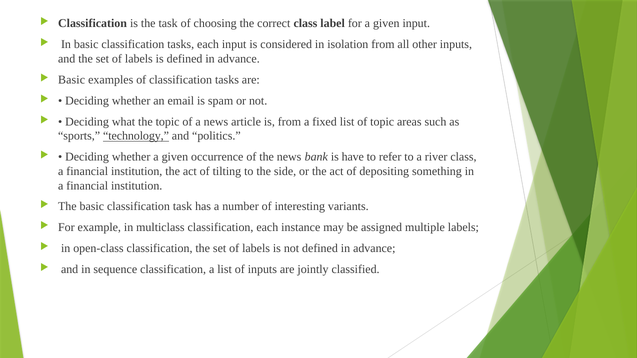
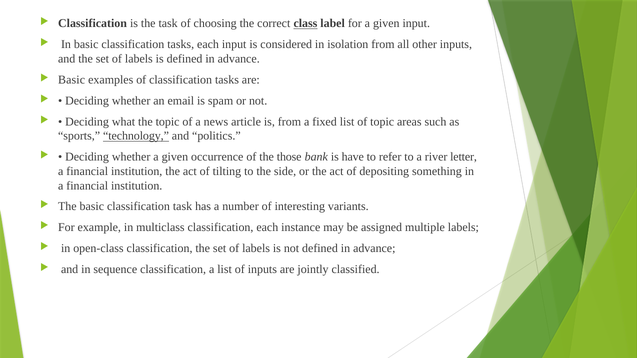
class underline: none -> present (305, 24)
the news: news -> those (289, 157)
river class: class -> letter (464, 157)
